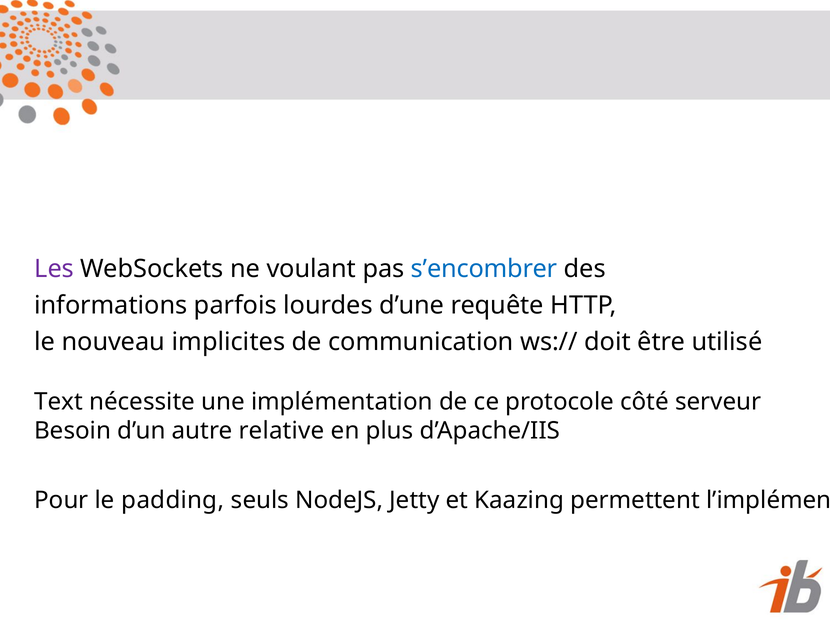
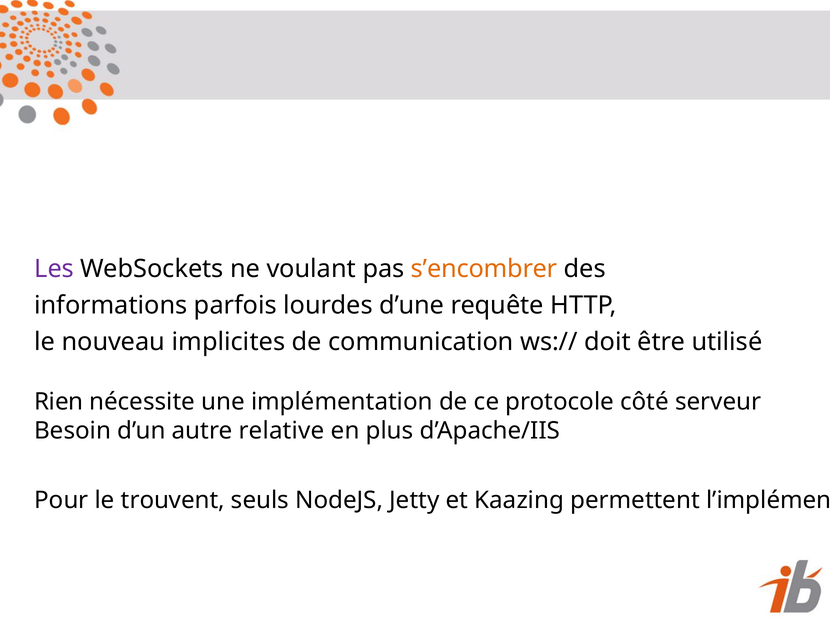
s’encombrer colour: blue -> orange (484, 269)
Text: Text -> Rien (59, 402)
padding: padding -> trouvent (173, 501)
